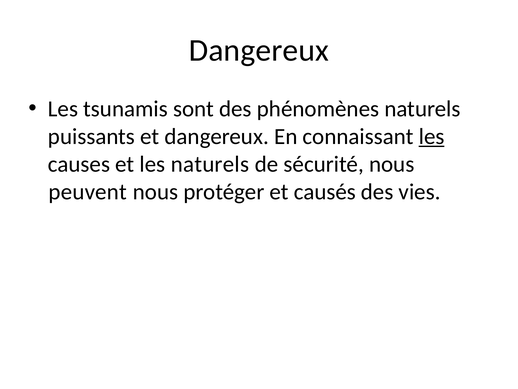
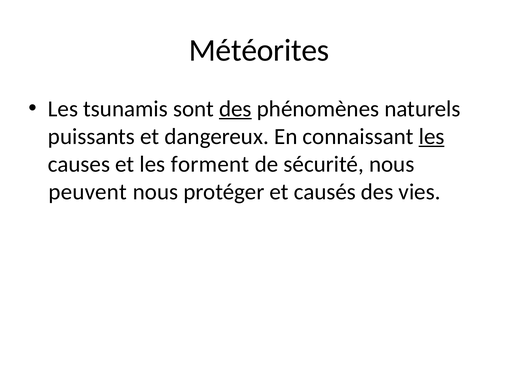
Dangereux: Dangereux -> Météorites (259, 50)
des underline: none -> present (235, 109)
les naturels: naturels -> forment (210, 164)
